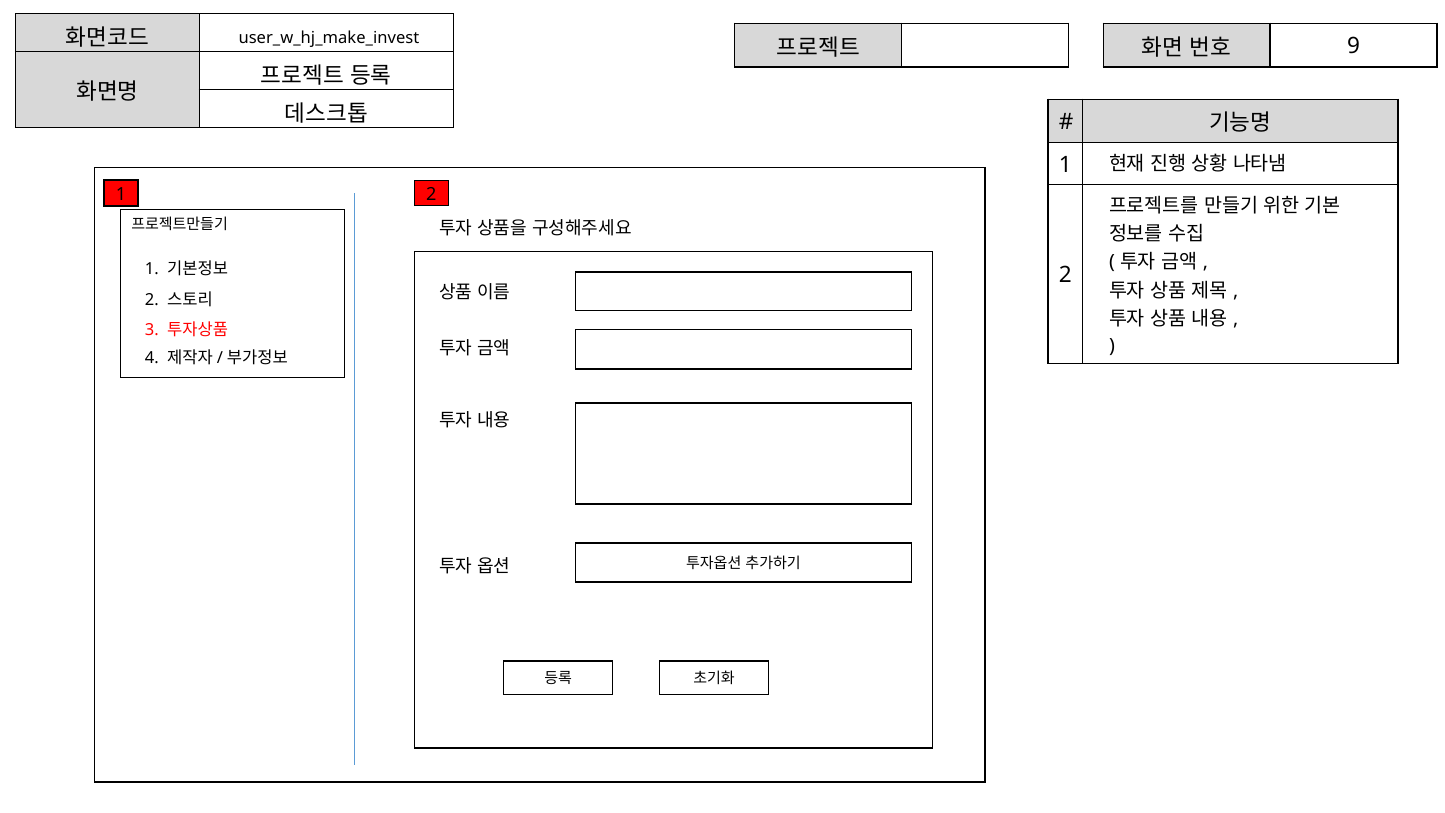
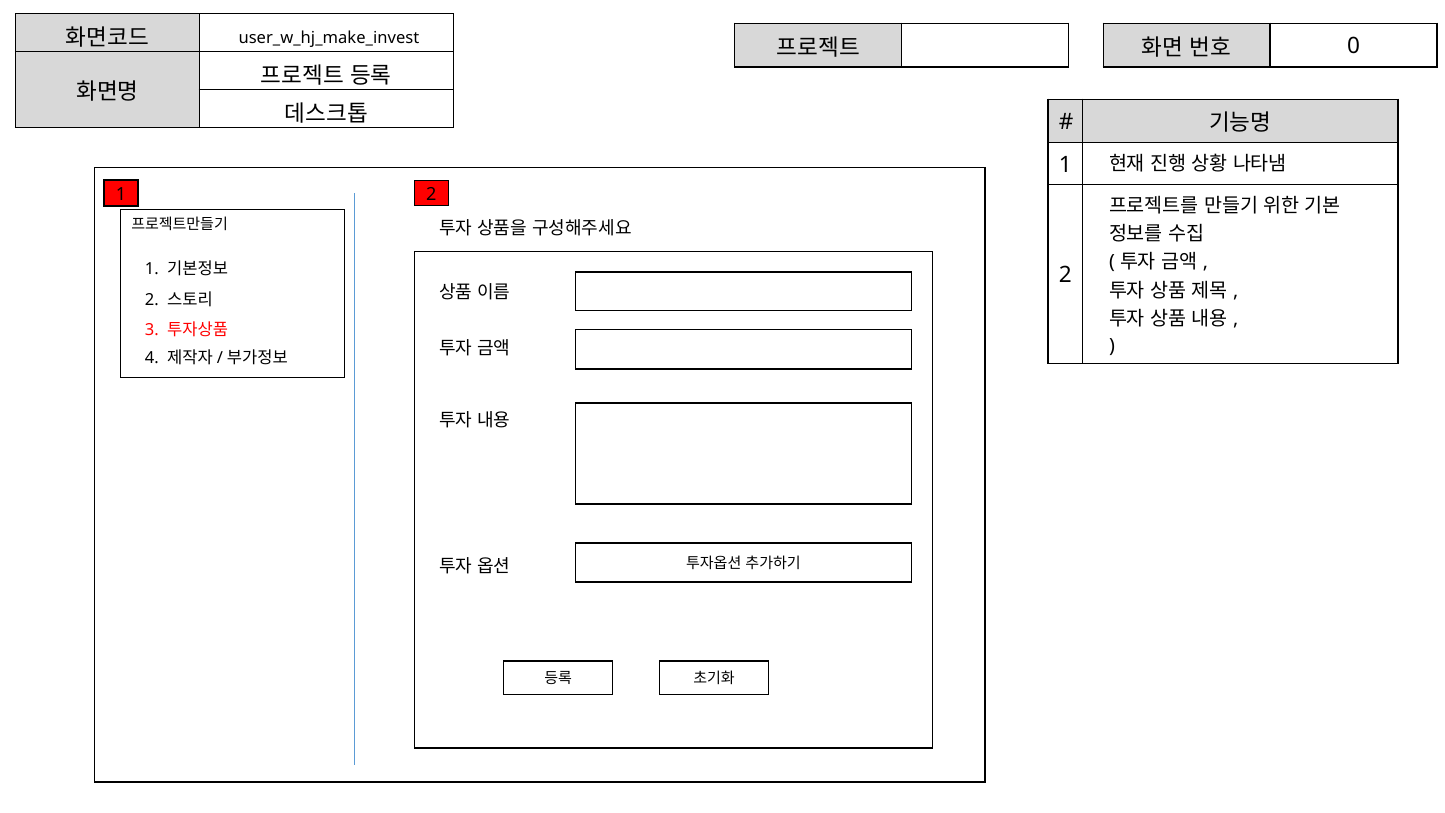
9: 9 -> 0 (1354, 46)
